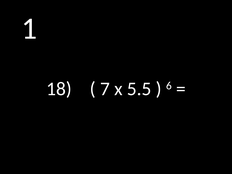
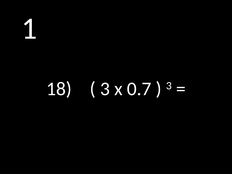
7: 7 -> 3 (105, 89)
5.5: 5.5 -> 0.7 (139, 89)
6: 6 -> 3 (169, 86)
